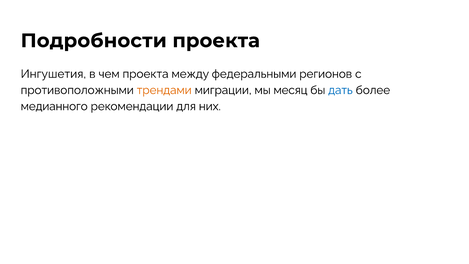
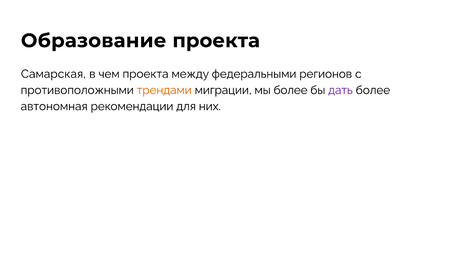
Подробности: Подробности -> Образование (94, 41)
Ингушетия: Ингушетия -> Самарская (53, 74)
мы месяц: месяц -> более (290, 90)
дать colour: blue -> purple (340, 90)
медианного: медианного -> автономная (54, 106)
